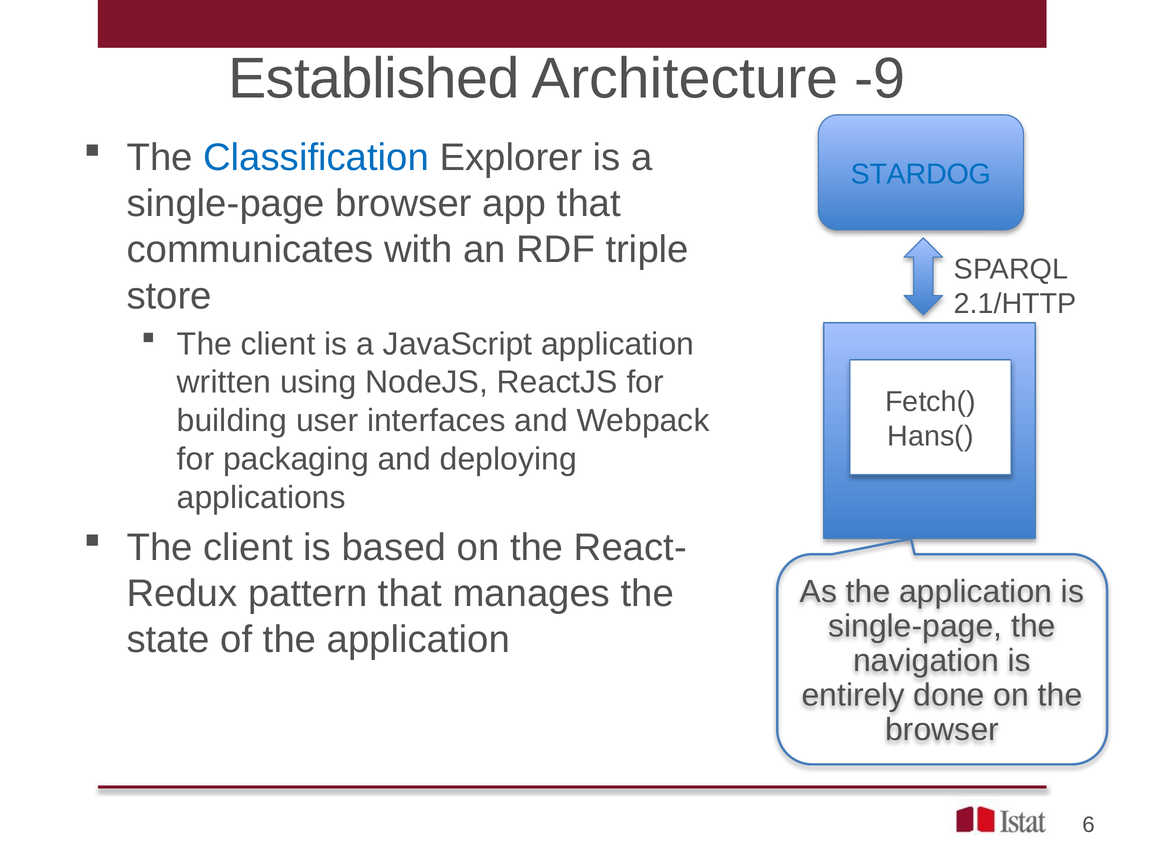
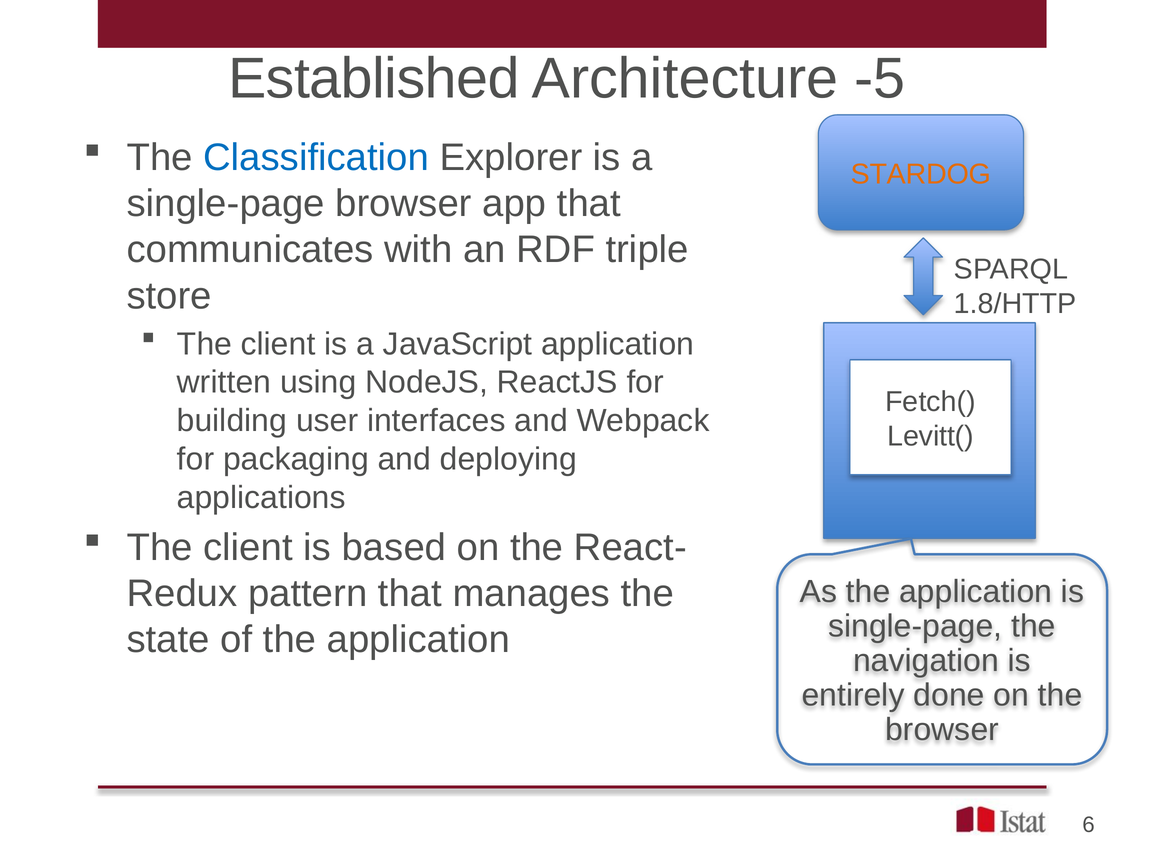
-9: -9 -> -5 (880, 79)
STARDOG colour: blue -> orange (921, 174)
2.1/HTTP: 2.1/HTTP -> 1.8/HTTP (1015, 304)
Hans(: Hans( -> Levitt( (931, 436)
